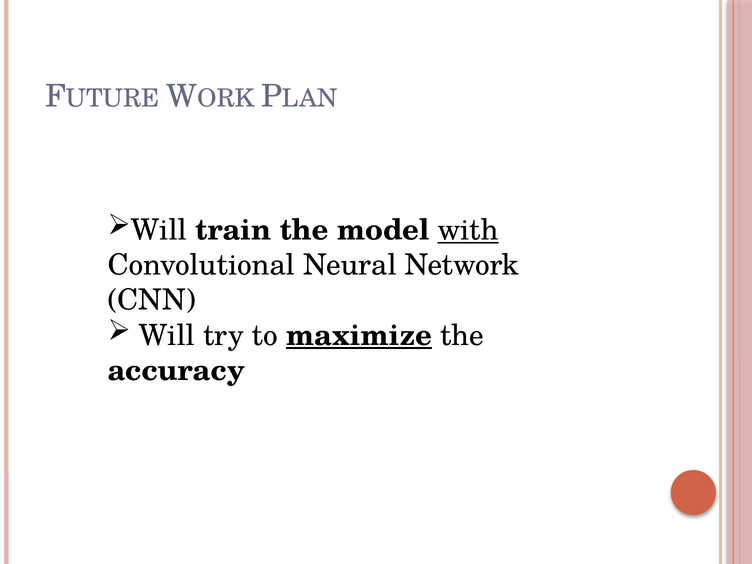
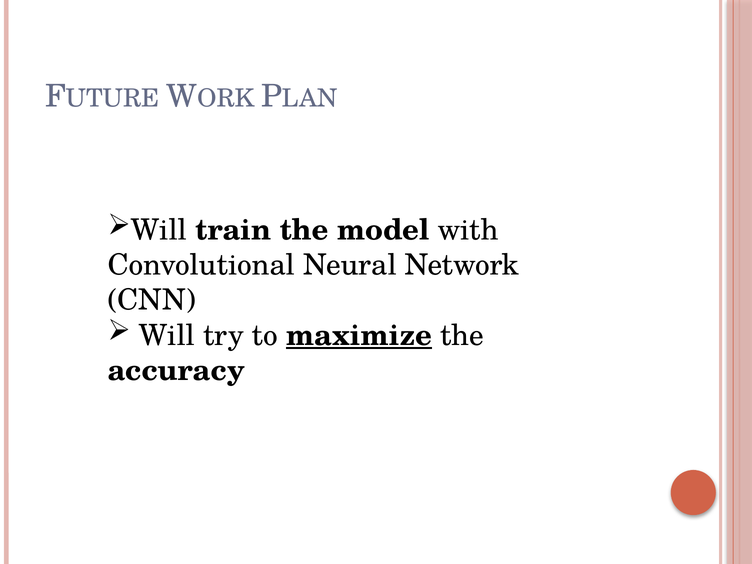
with underline: present -> none (468, 230)
